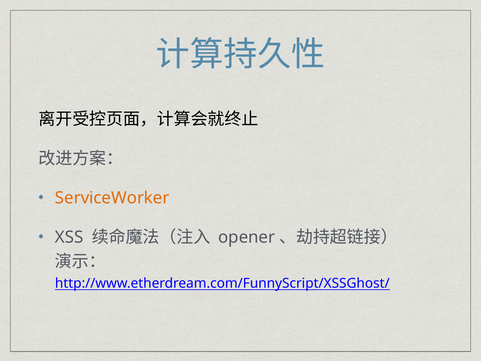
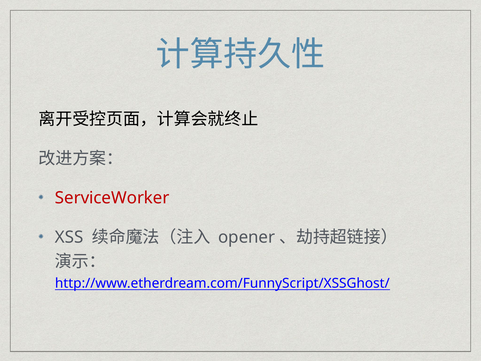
ServiceWorker colour: orange -> red (112, 198)
